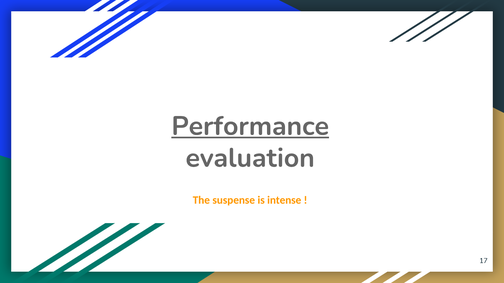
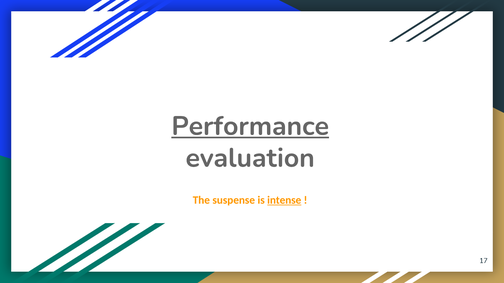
intense underline: none -> present (284, 201)
